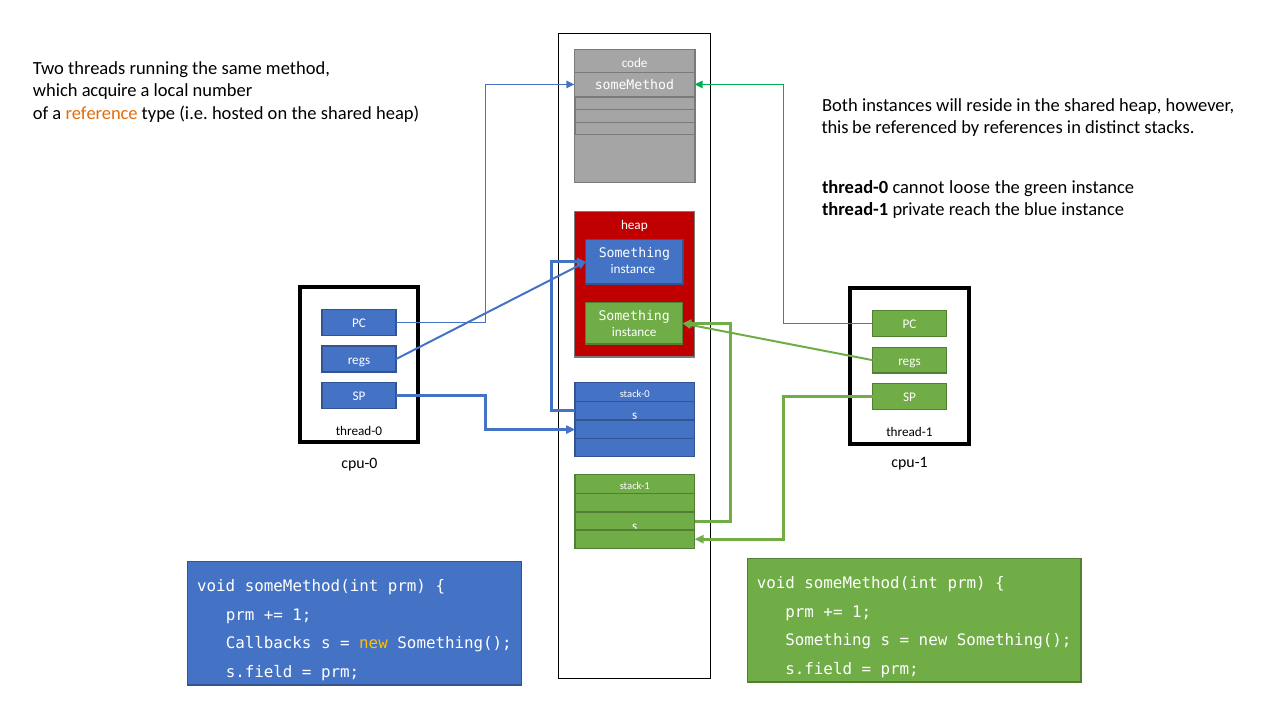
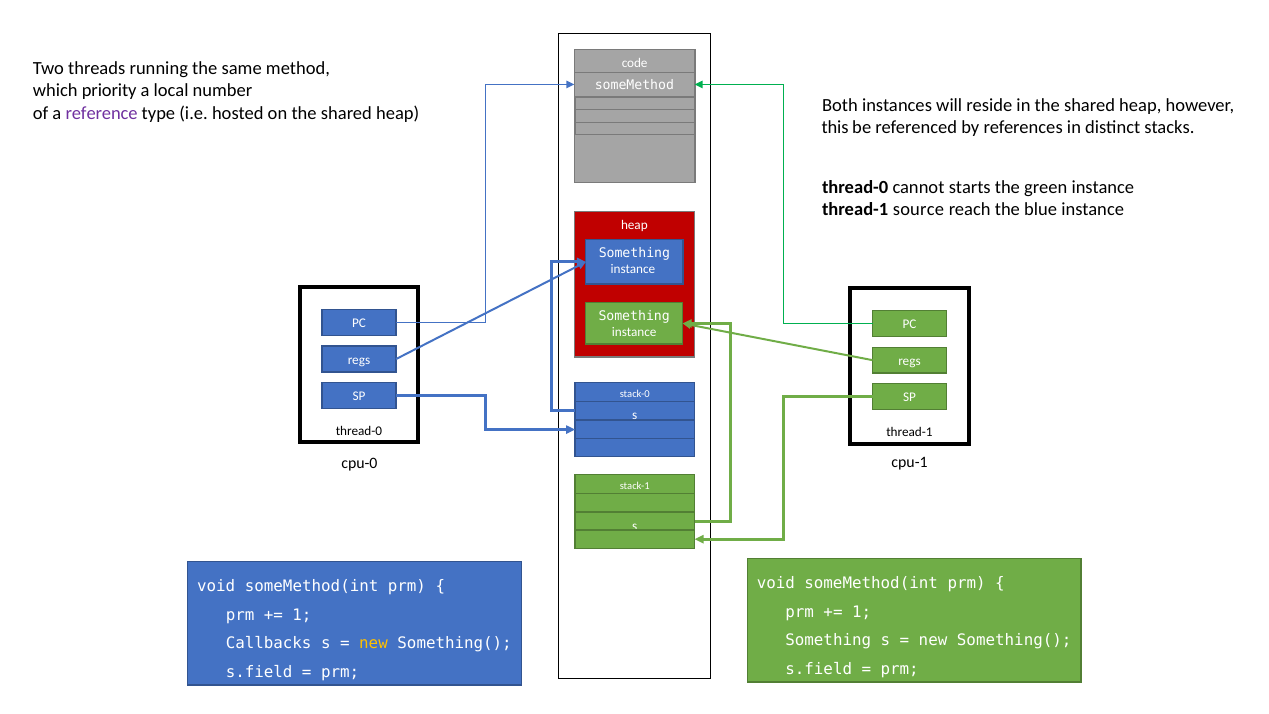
acquire: acquire -> priority (109, 91)
reference colour: orange -> purple (102, 113)
loose: loose -> starts (970, 187)
private: private -> source (918, 209)
